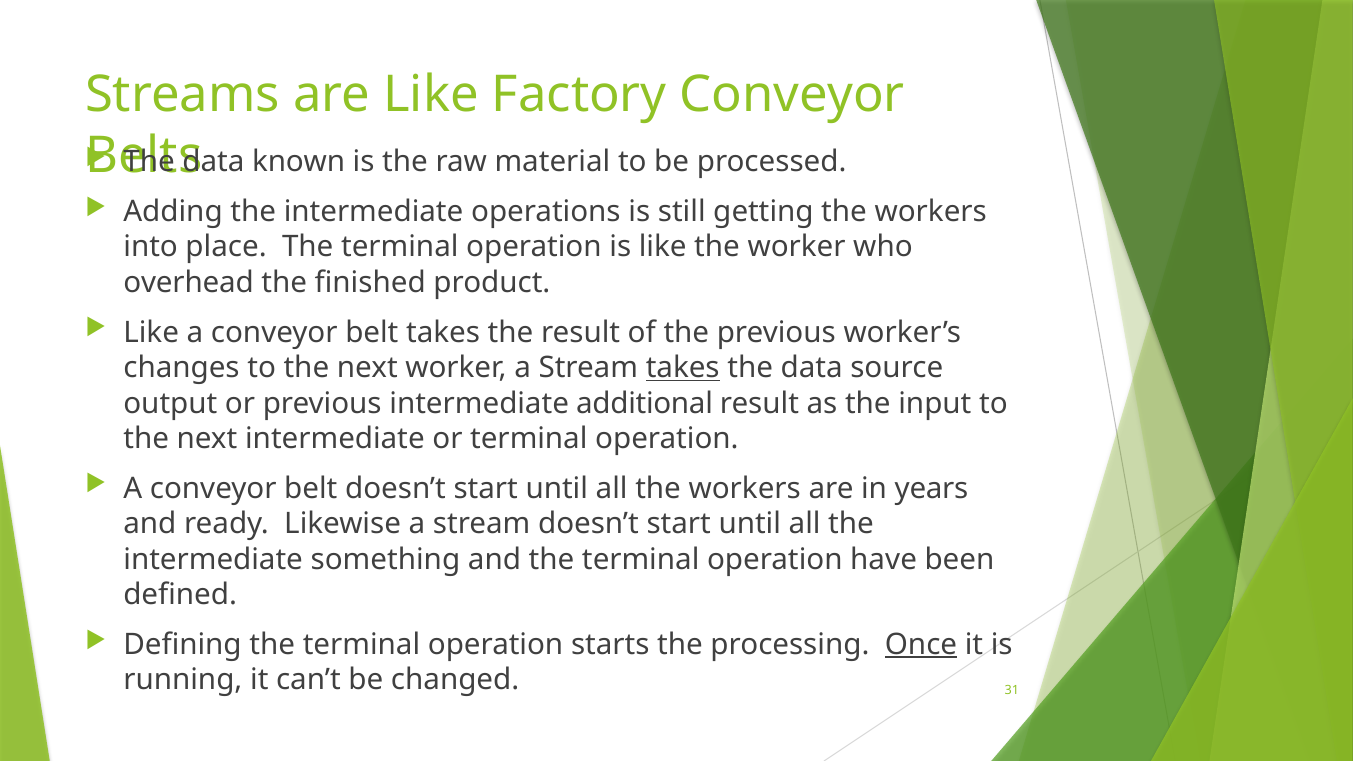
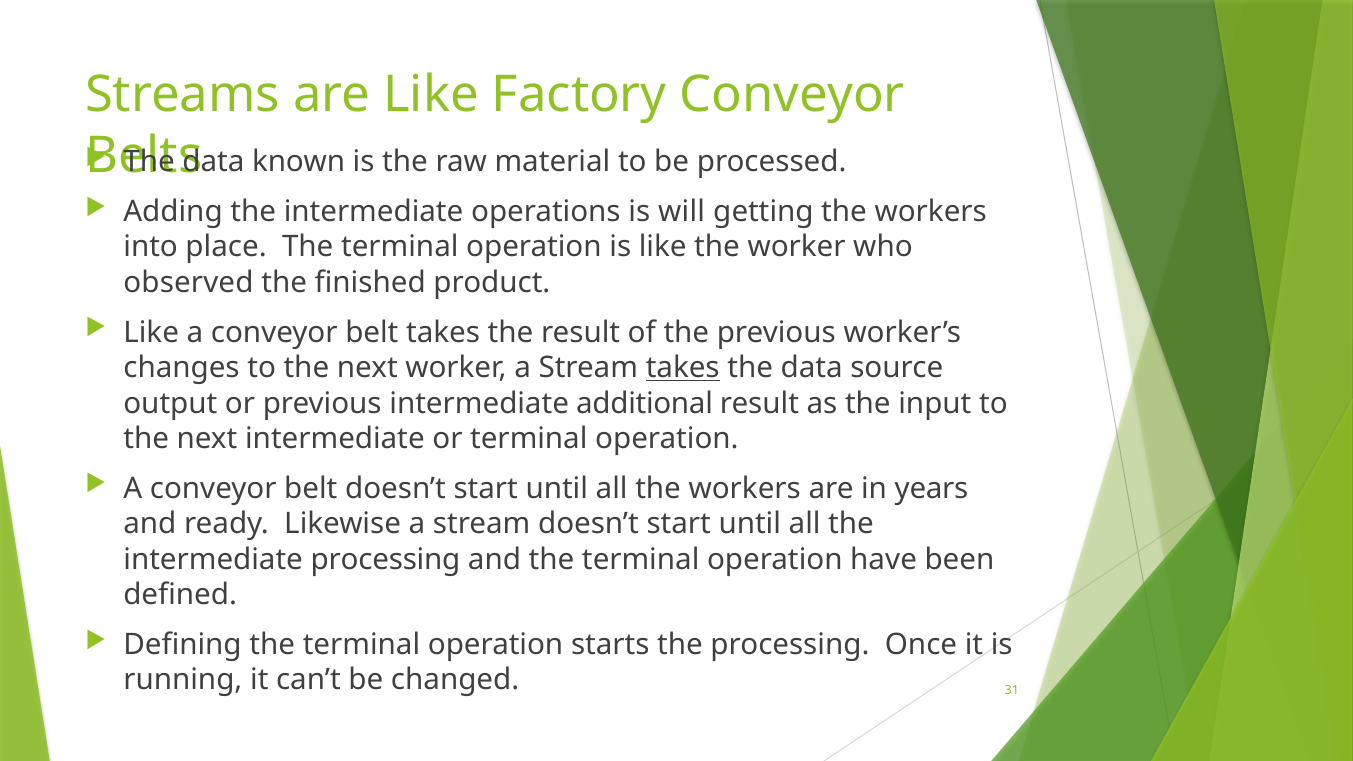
still: still -> will (682, 212)
overhead: overhead -> observed (188, 283)
intermediate something: something -> processing (386, 560)
Once underline: present -> none (921, 645)
